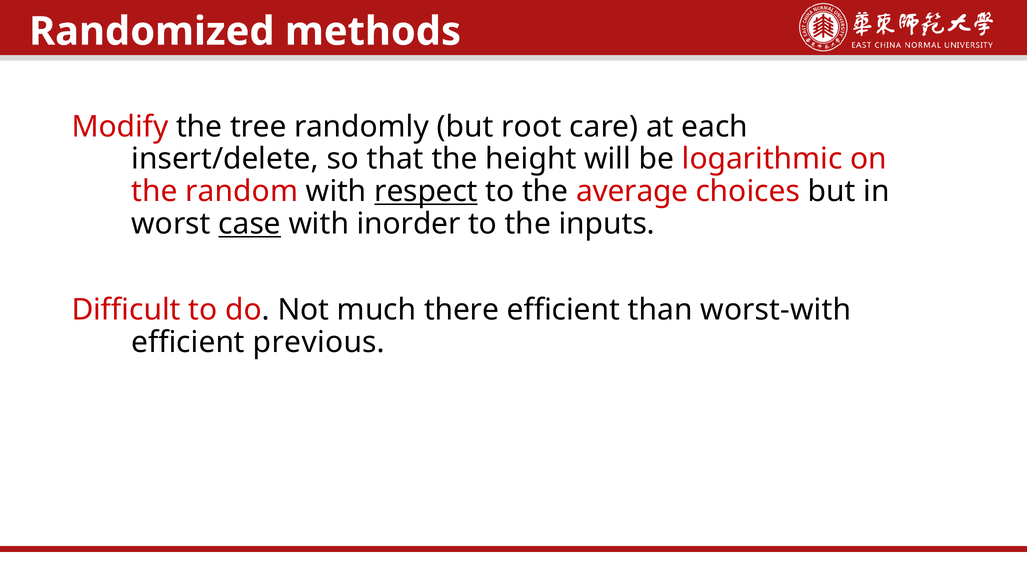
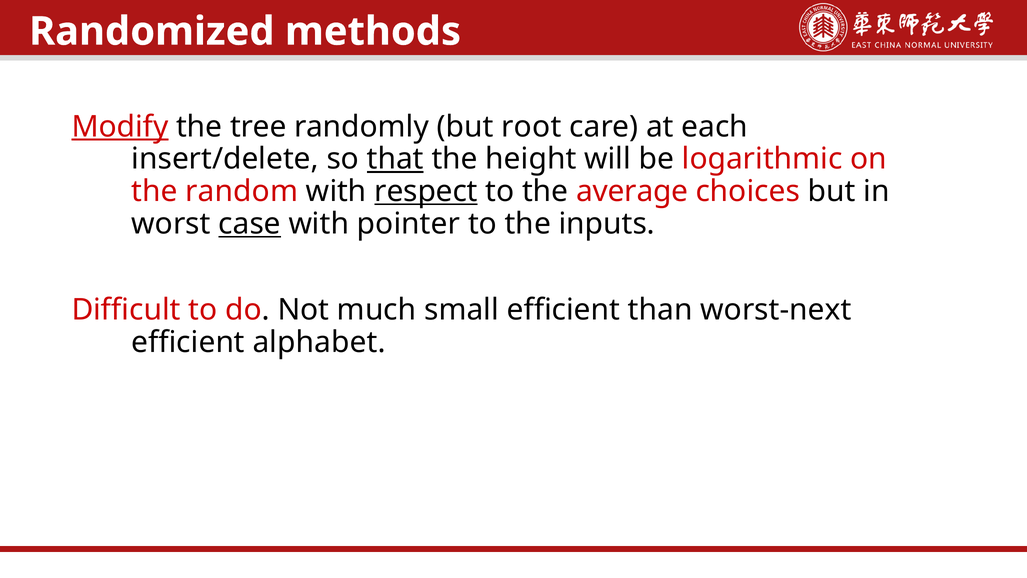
Modify underline: none -> present (120, 127)
that underline: none -> present (395, 159)
inorder: inorder -> pointer (408, 224)
there: there -> small (462, 310)
worst-with: worst-with -> worst-next (776, 310)
previous: previous -> alphabet (319, 342)
